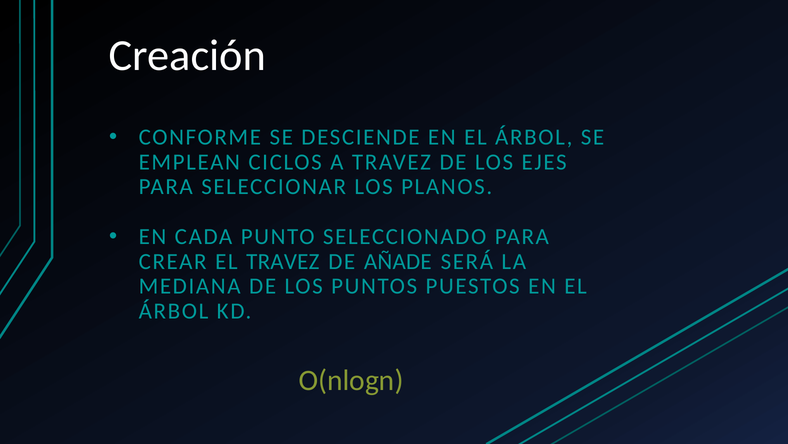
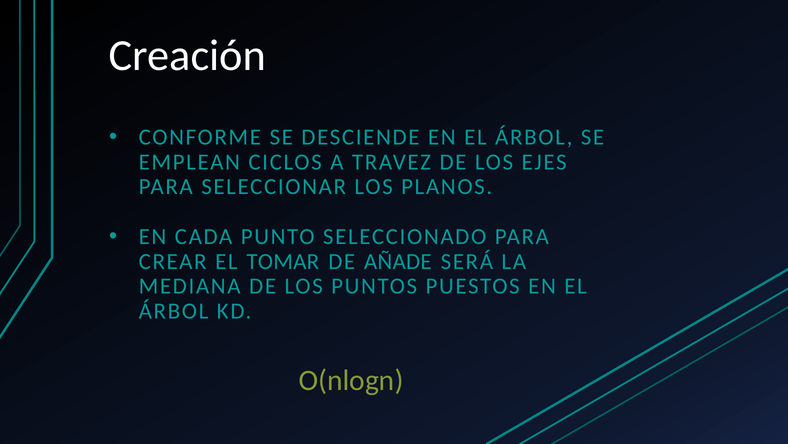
EL TRAVEZ: TRAVEZ -> TOMAR (283, 261)
